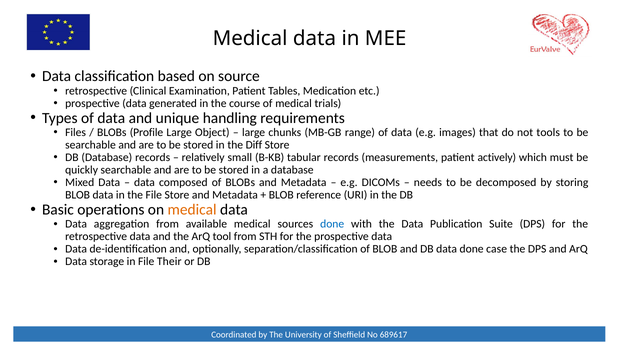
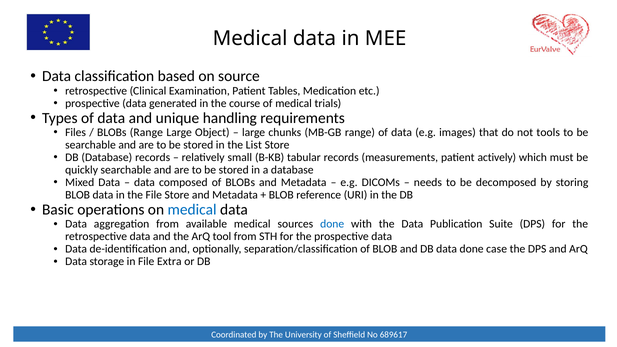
BLOBs Profile: Profile -> Range (146, 133)
Diff: Diff -> List (254, 145)
medical colour: orange -> blue (192, 210)
Their: Their -> Extra (169, 262)
